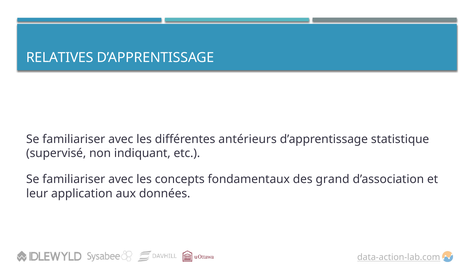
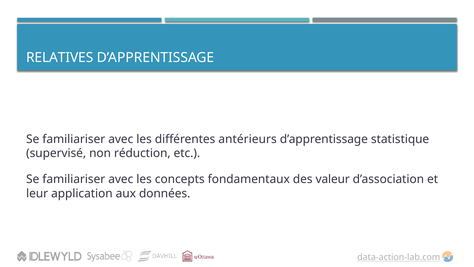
indiquant: indiquant -> réduction (142, 153)
grand: grand -> valeur (333, 179)
